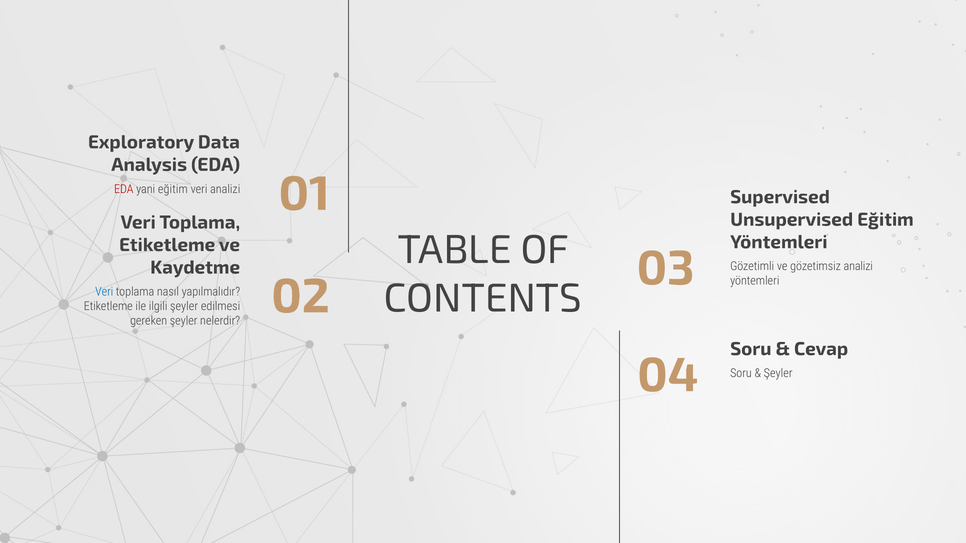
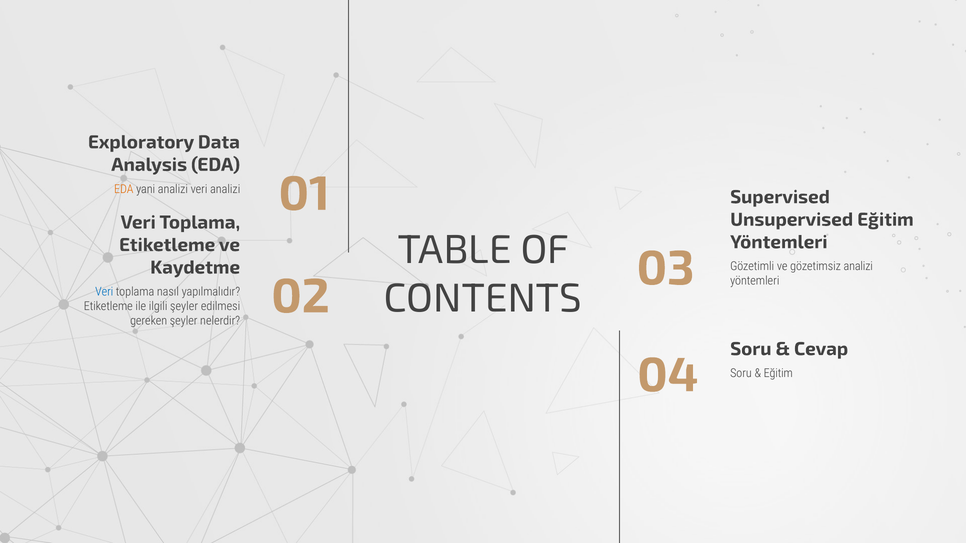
EDA colour: red -> orange (124, 189)
yani eğitim: eğitim -> analizi (173, 189)
Şeyler: Şeyler -> Eğitim (778, 374)
